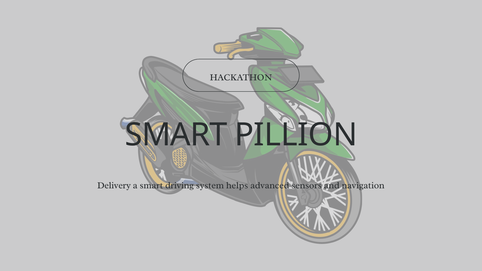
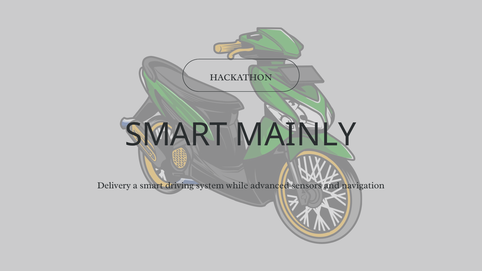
PILLION: PILLION -> MAINLY (296, 135)
helps: helps -> while (237, 186)
